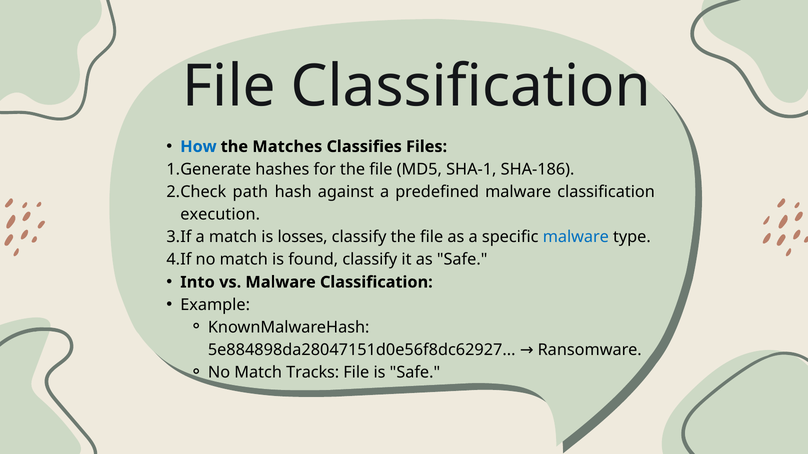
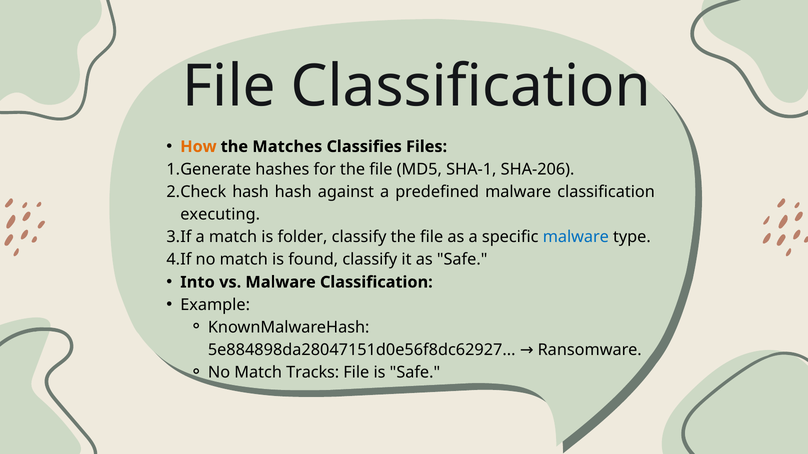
How colour: blue -> orange (198, 147)
SHA-186: SHA-186 -> SHA-206 (538, 169)
path: path -> hash (251, 192)
execution: execution -> executing (220, 215)
losses: losses -> folder (302, 237)
